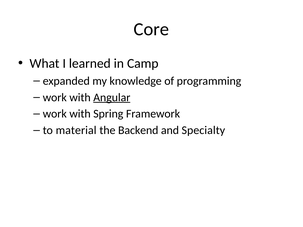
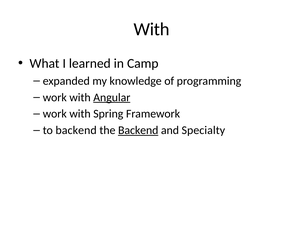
Core: Core -> With (152, 29)
to material: material -> backend (76, 130)
Backend underline: none -> present (138, 130)
